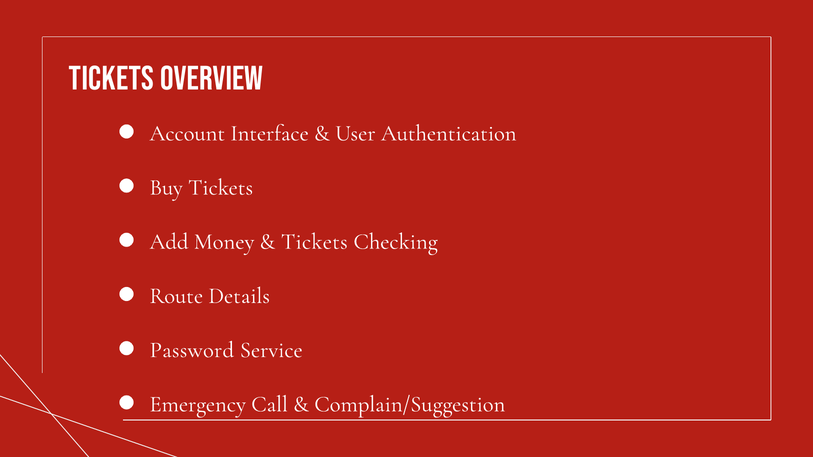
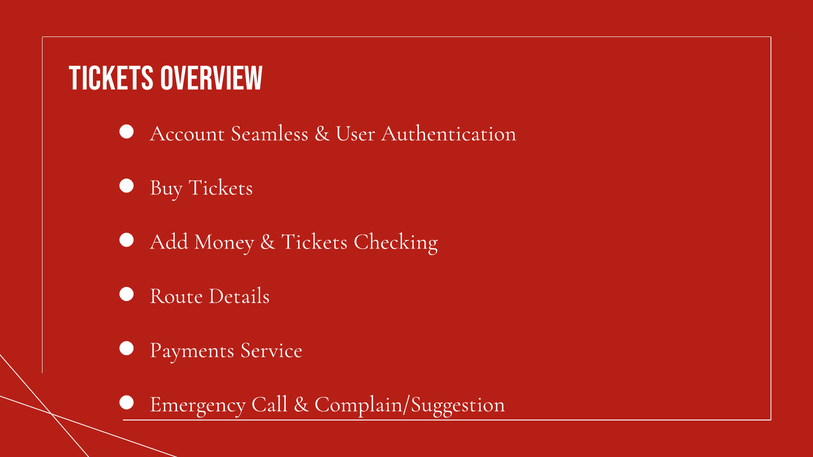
Interface: Interface -> Seamless (269, 133)
Password: Password -> Payments (192, 350)
